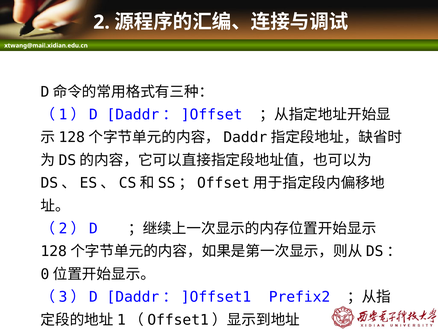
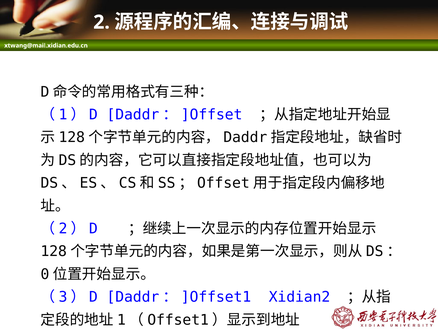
Prefix2: Prefix2 -> Xidian2 (300, 297)
